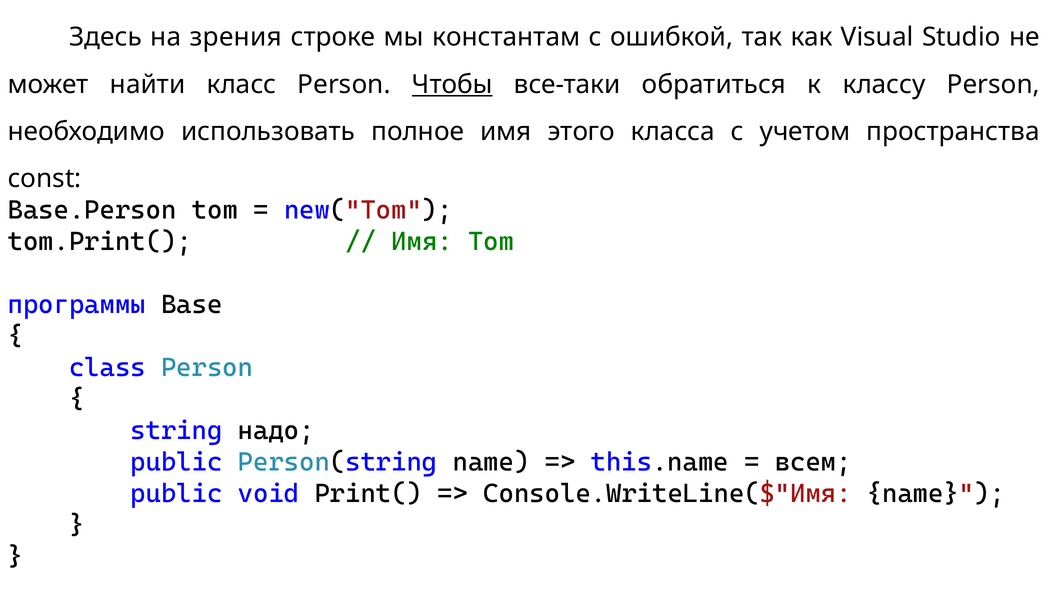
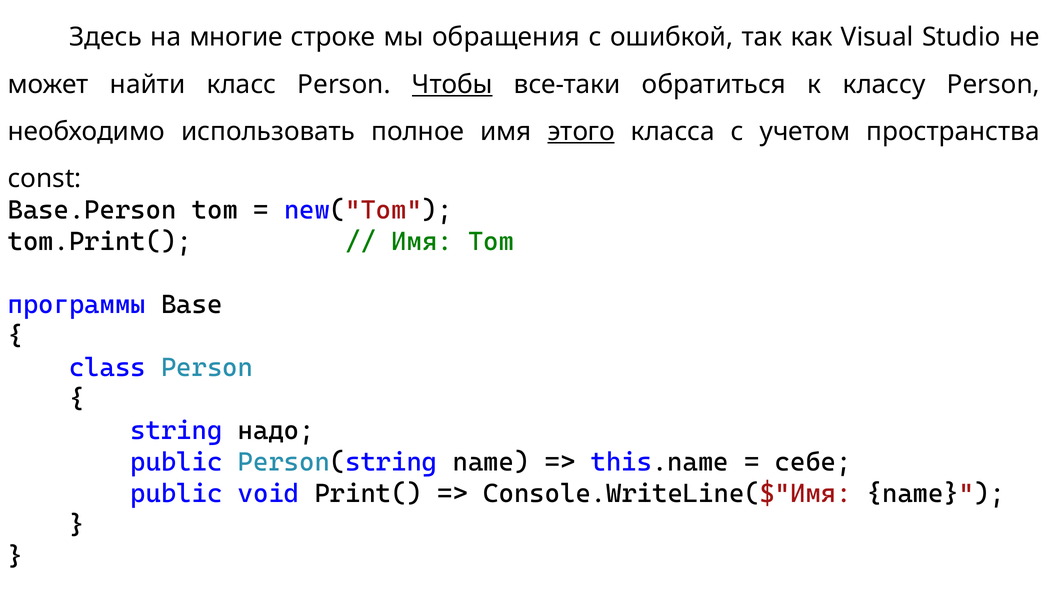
зрения: зрения -> многие (236, 37)
константам: константам -> обращения (506, 37)
этого underline: none -> present (581, 131)
всем: всем -> себе (813, 462)
